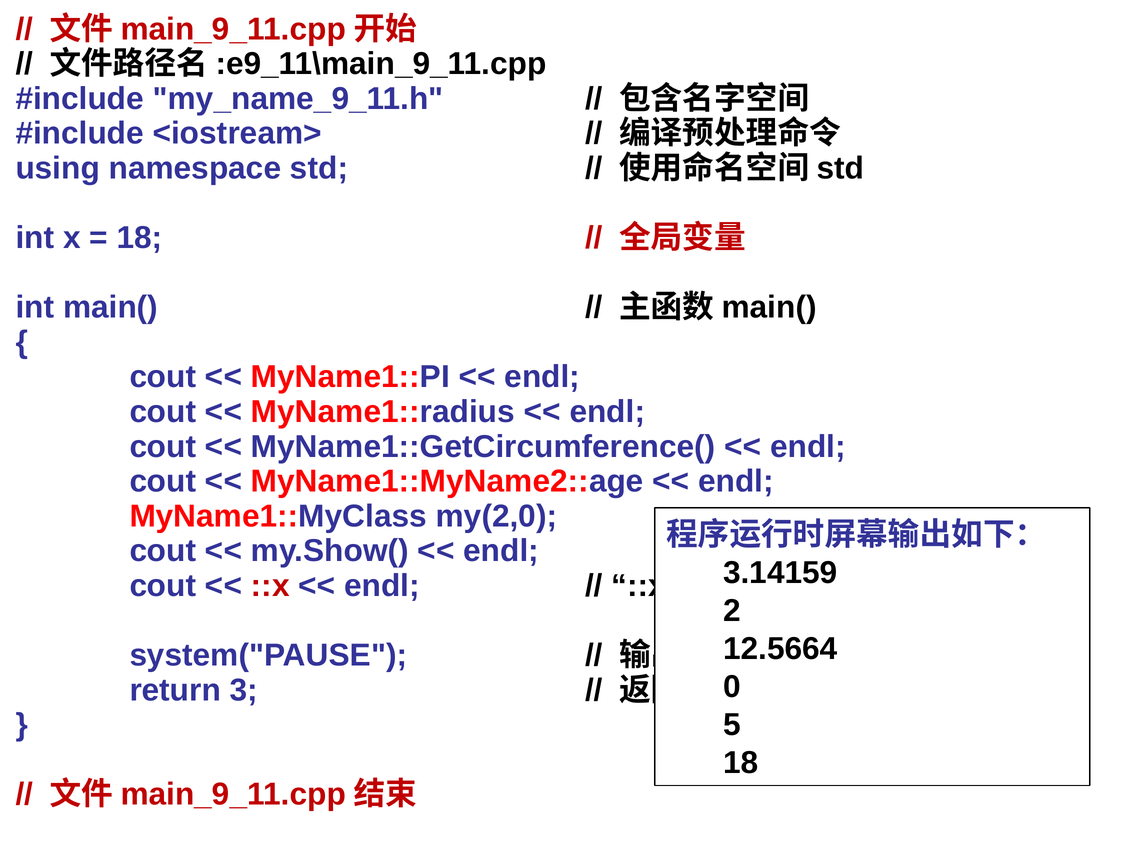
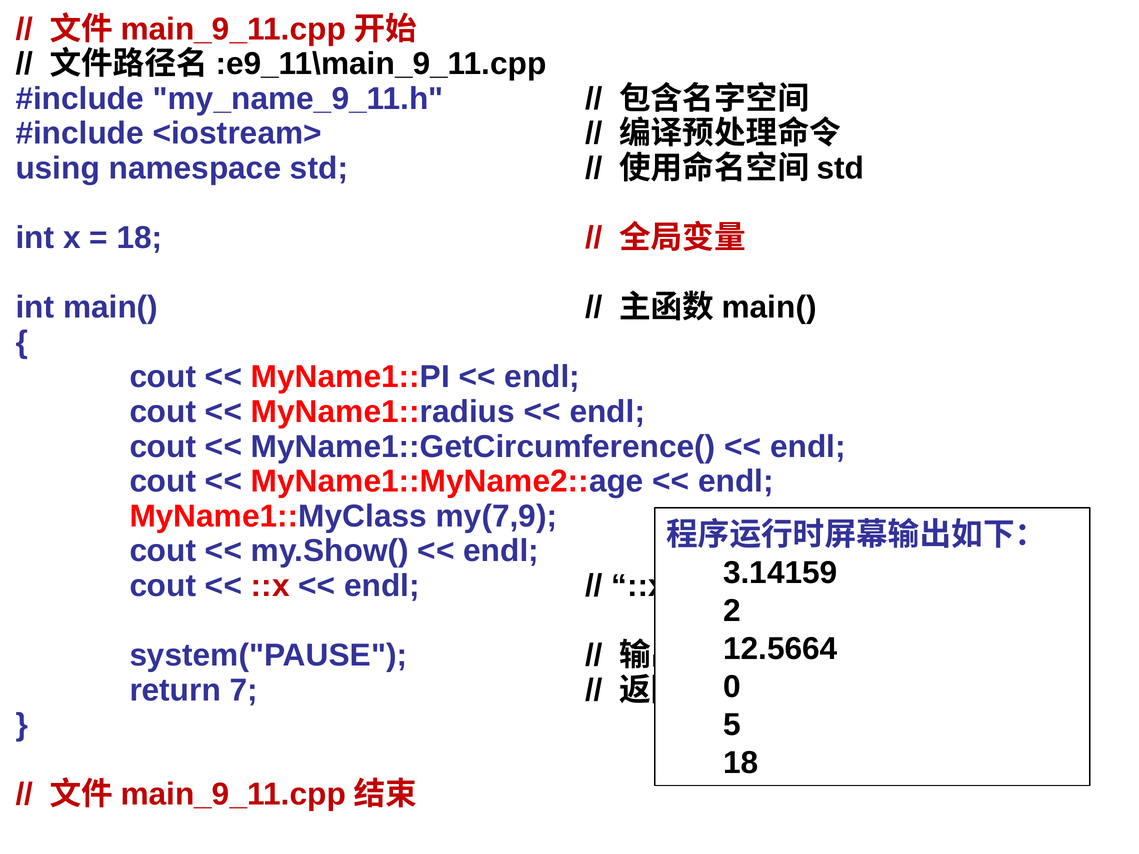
my(2,0: my(2,0 -> my(7,9 (496, 516)
3: 3 -> 7 (244, 690)
